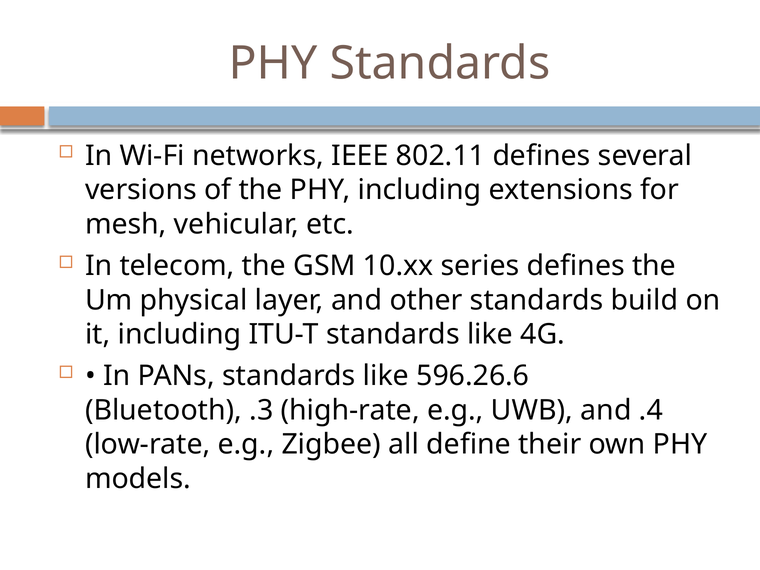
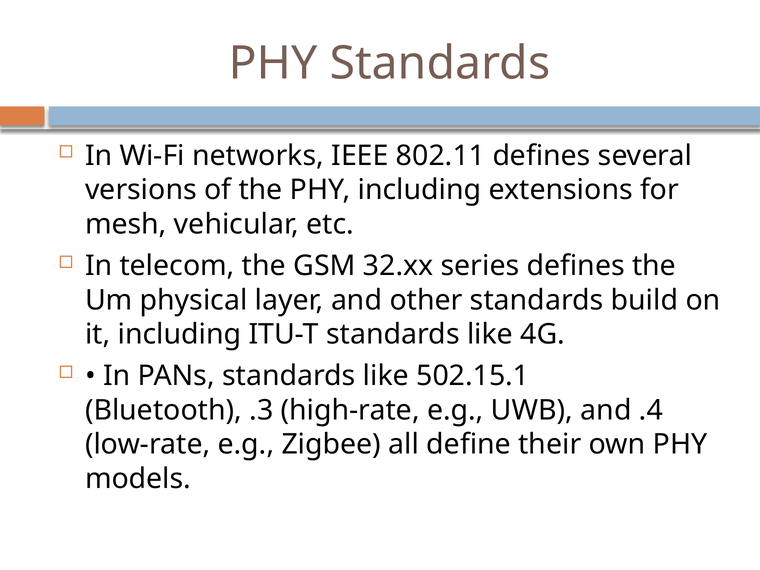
10.xx: 10.xx -> 32.xx (398, 266)
596.26.6: 596.26.6 -> 502.15.1 (473, 376)
